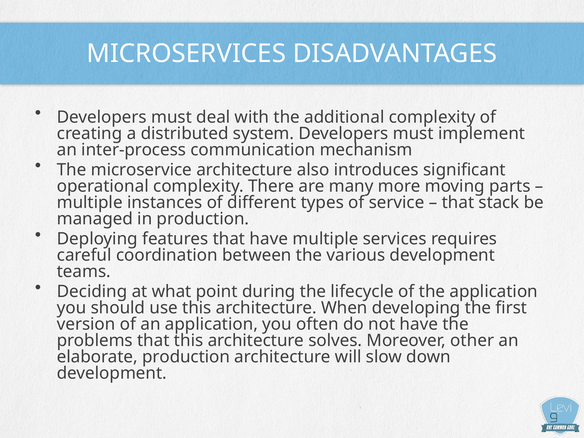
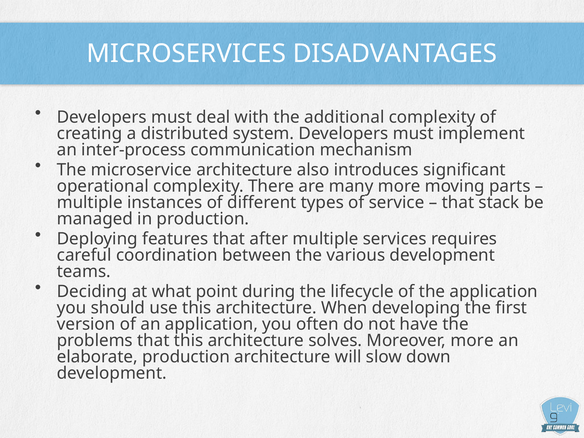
that have: have -> after (269, 239)
Moreover other: other -> more (472, 340)
